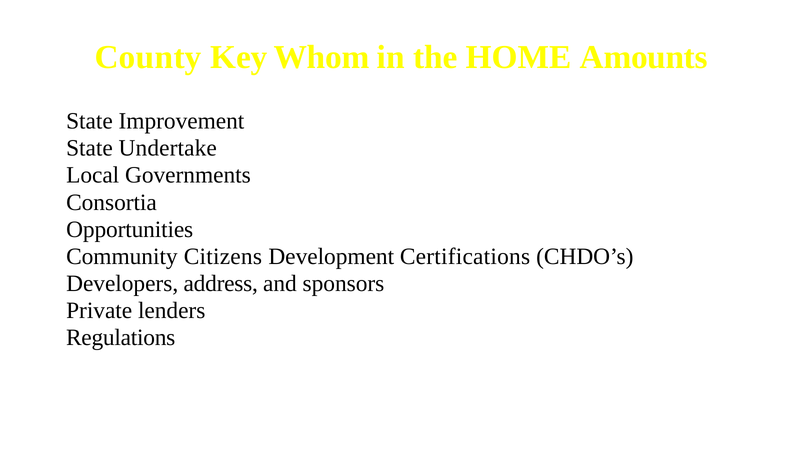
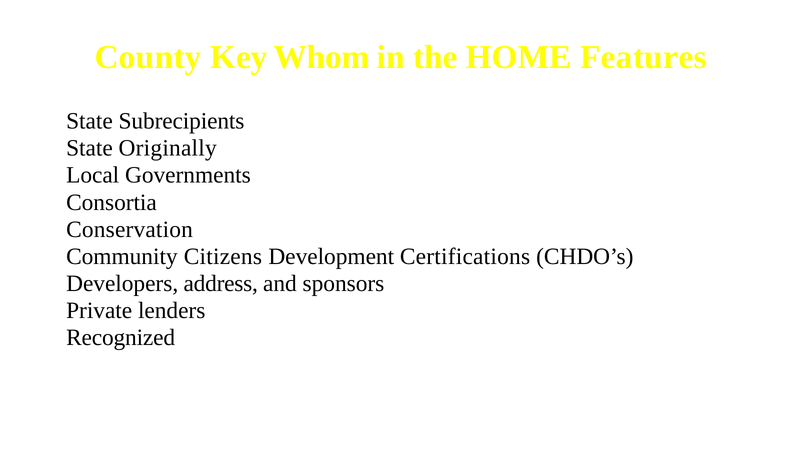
Amounts: Amounts -> Features (643, 57)
Improvement: Improvement -> Subrecipients (182, 121)
Undertake: Undertake -> Originally (168, 148)
Opportunities: Opportunities -> Conservation (130, 229)
Regulations: Regulations -> Recognized (121, 338)
